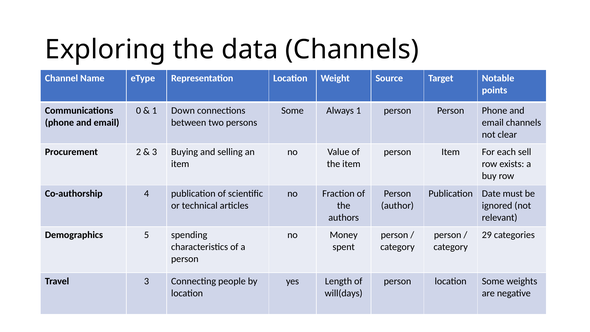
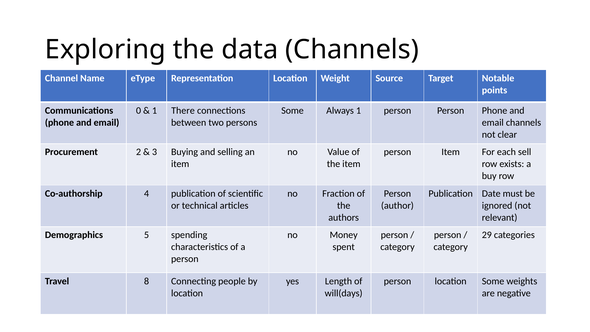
Down: Down -> There (183, 110)
Travel 3: 3 -> 8 (147, 281)
